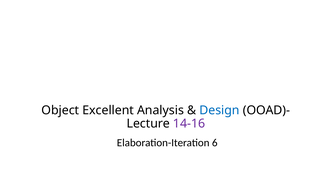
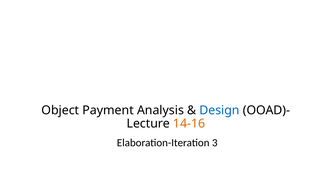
Excellent: Excellent -> Payment (108, 110)
14-16 colour: purple -> orange (189, 124)
6: 6 -> 3 (215, 143)
